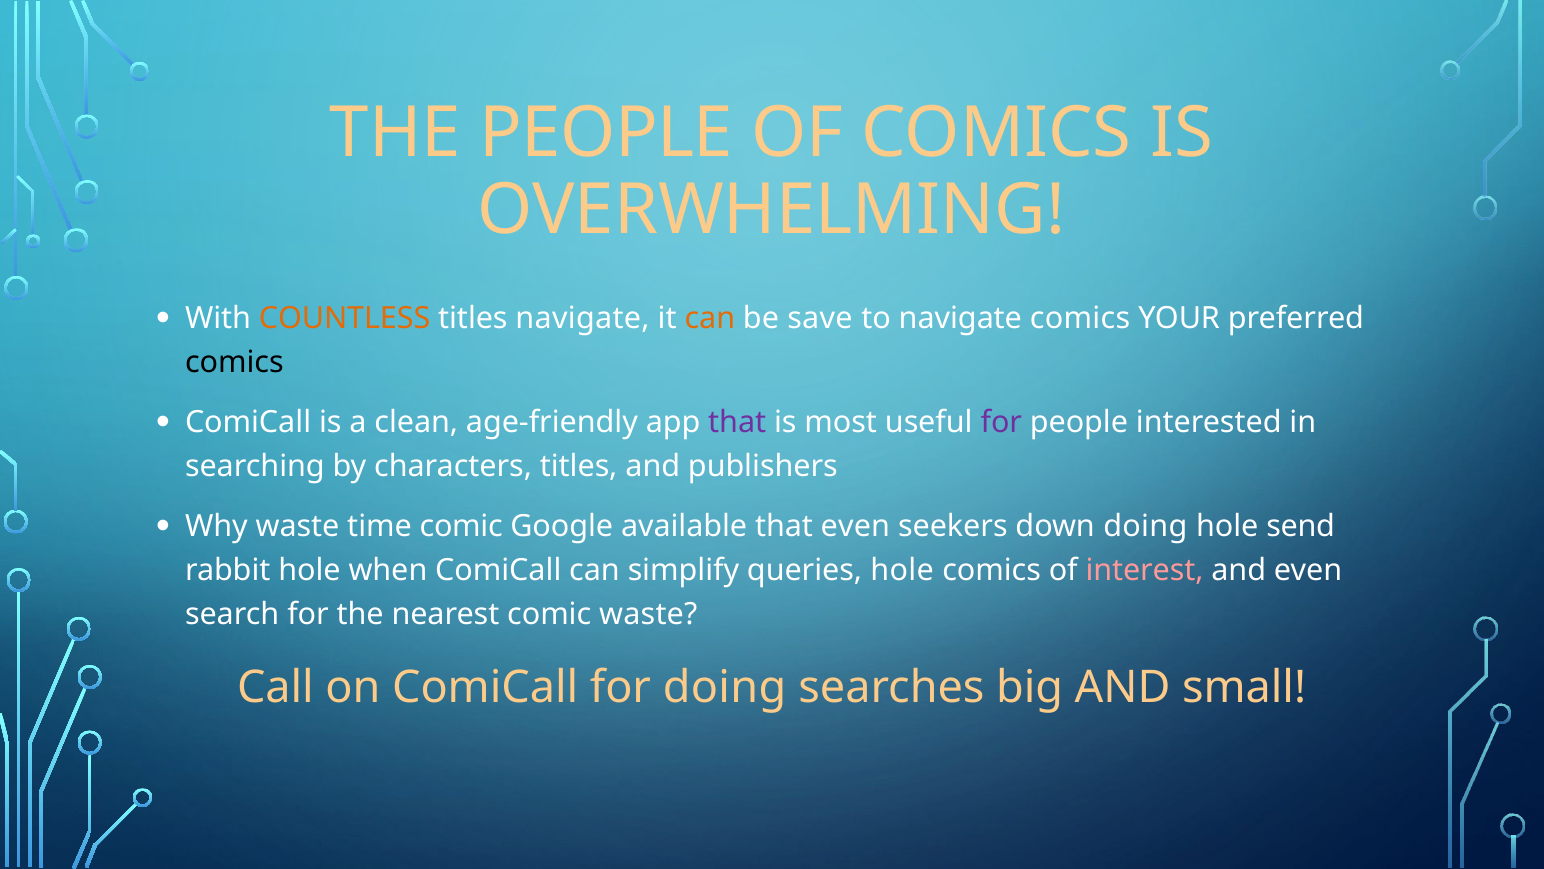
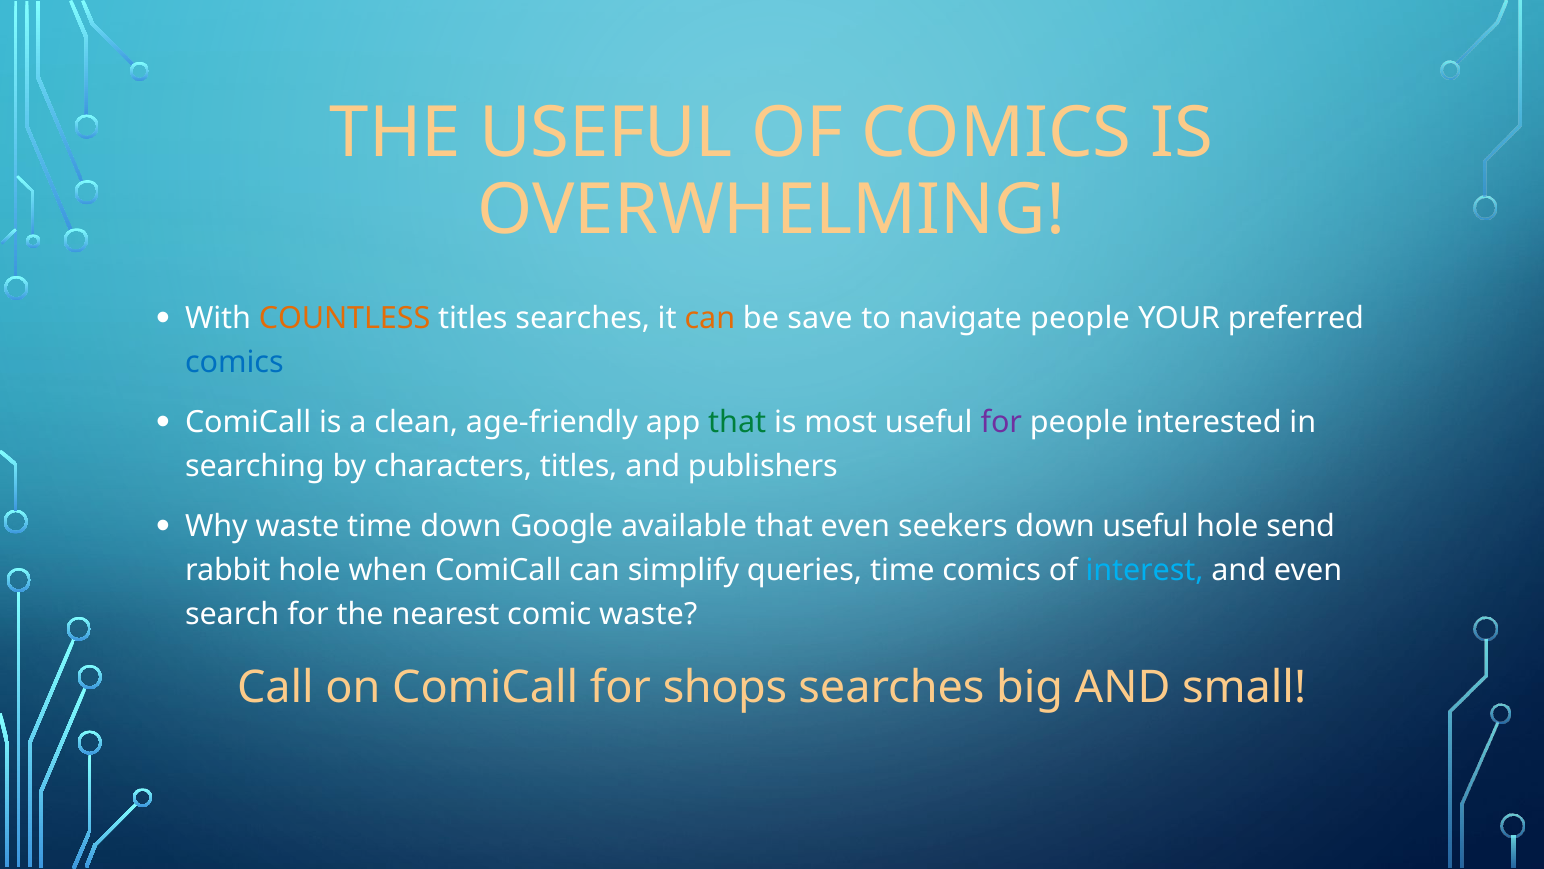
THE PEOPLE: PEOPLE -> USEFUL (606, 133)
titles navigate: navigate -> searches (583, 318)
navigate comics: comics -> people (1080, 318)
comics colour: black -> blue (234, 362)
that colour: purple -> green (737, 422)
time comic: comic -> down (461, 526)
down doing: doing -> useful (1146, 526)
queries hole: hole -> time (902, 570)
interest colour: pink -> light blue (1145, 570)
for doing: doing -> shops (725, 688)
